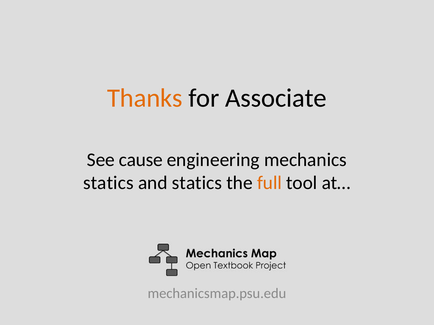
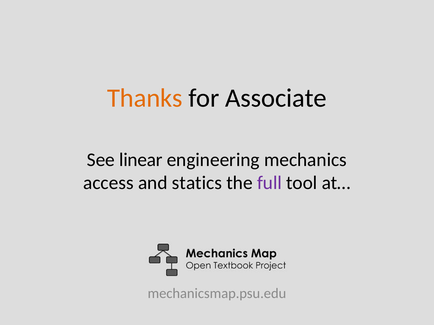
cause: cause -> linear (141, 160)
statics: statics -> access (108, 183)
full colour: orange -> purple (270, 183)
